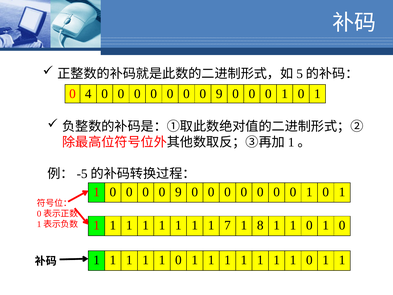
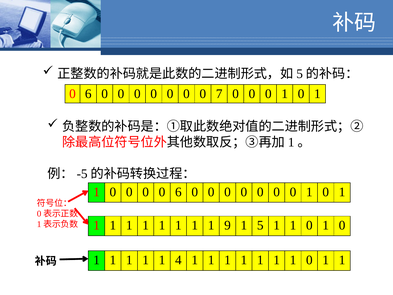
4: 4 -> 6 (88, 94)
9: 9 -> 7 (219, 94)
9: 9 -> 6 (178, 192)
7: 7 -> 9 (227, 225)
8: 8 -> 5 (260, 225)
0: 0 -> 4 (178, 260)
